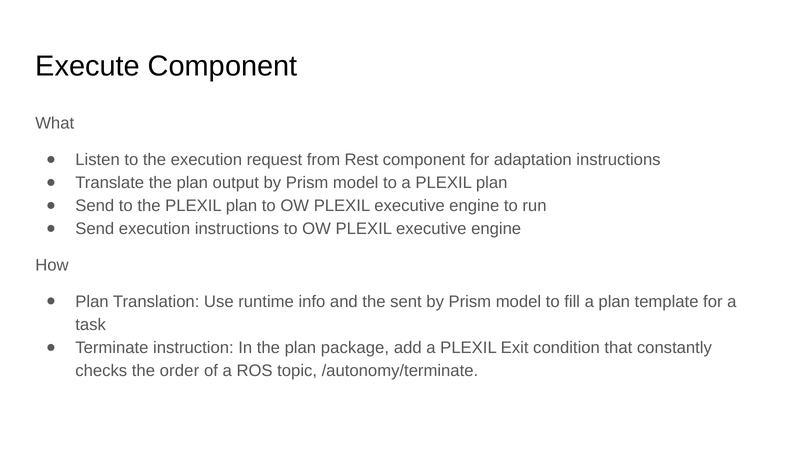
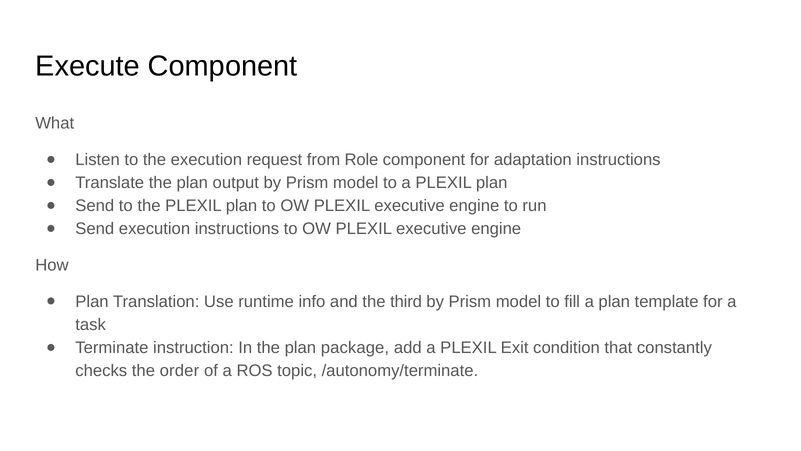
Rest: Rest -> Role (361, 159)
sent: sent -> third (406, 301)
